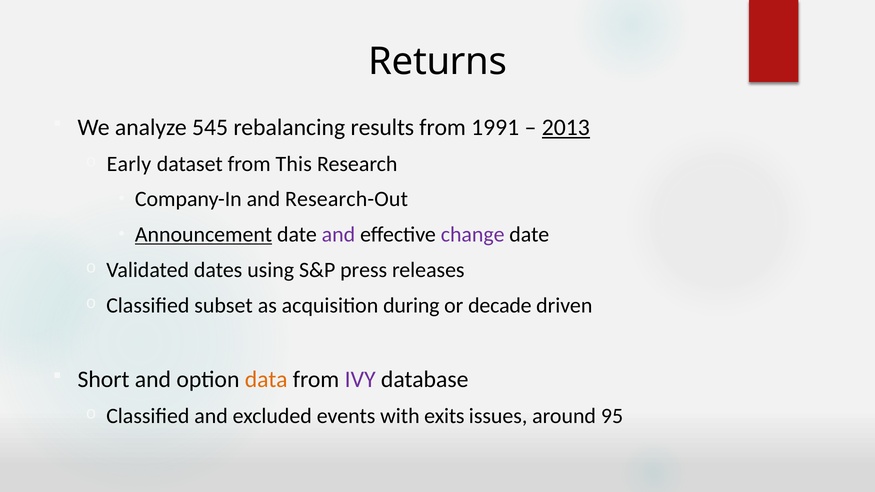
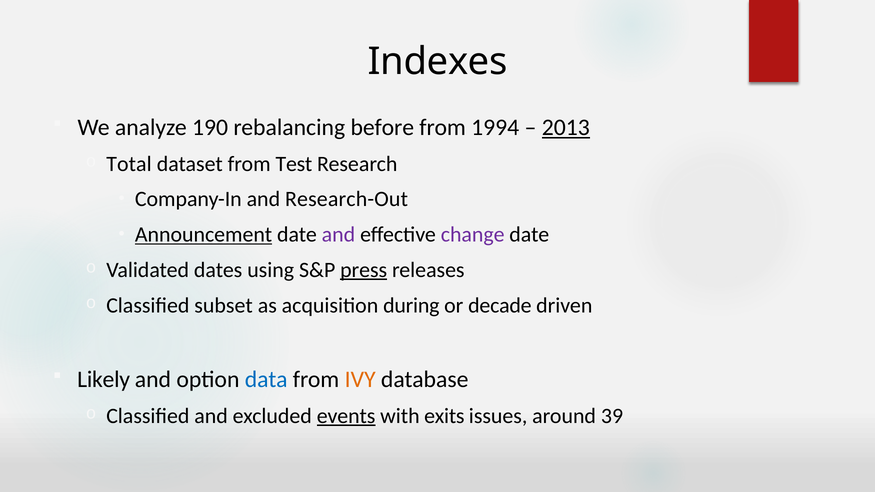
Returns: Returns -> Indexes (438, 61)
545: 545 -> 190 (210, 128)
results: results -> before (382, 128)
1991: 1991 -> 1994 (495, 128)
Early: Early -> Total (129, 164)
This: This -> Test (294, 164)
press underline: none -> present (364, 270)
Short: Short -> Likely (104, 380)
data colour: orange -> blue (266, 380)
IVY colour: purple -> orange (360, 380)
events underline: none -> present (346, 416)
95: 95 -> 39 (612, 416)
